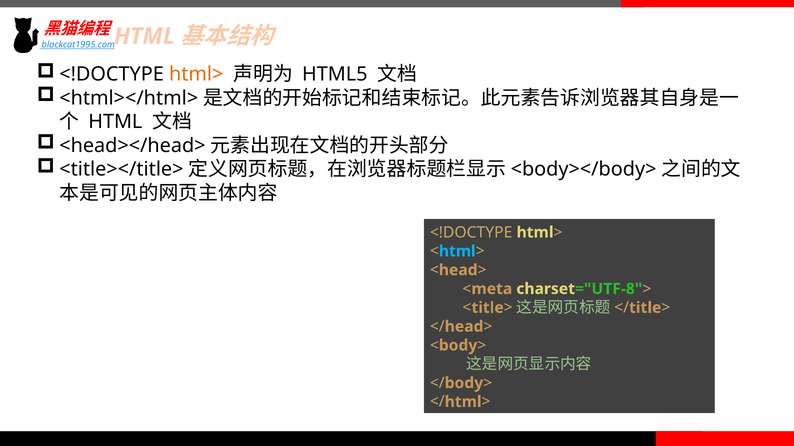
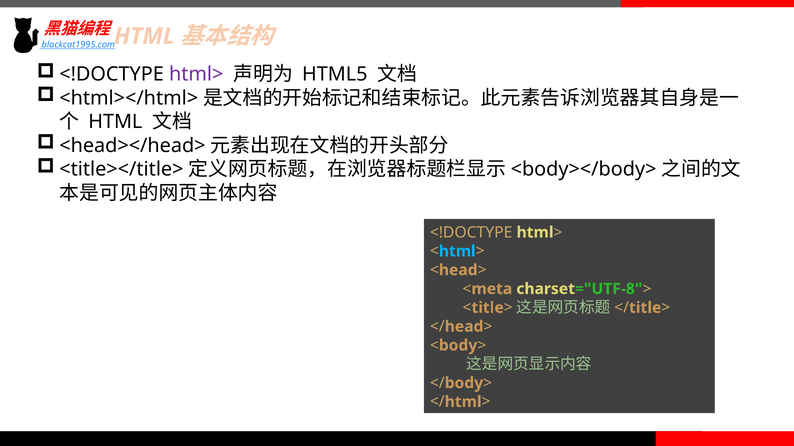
html> colour: orange -> purple (196, 74)
